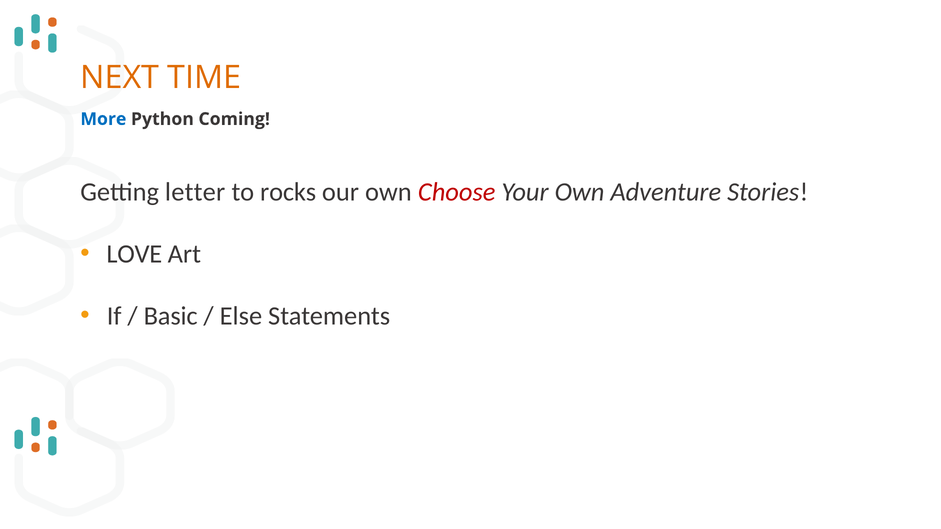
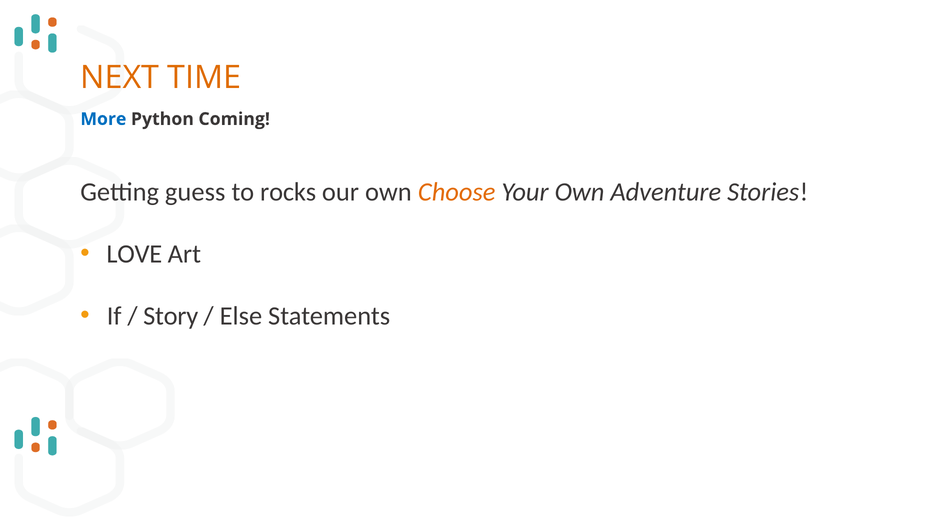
letter: letter -> guess (195, 192)
Choose colour: red -> orange (457, 192)
Basic: Basic -> Story (171, 316)
